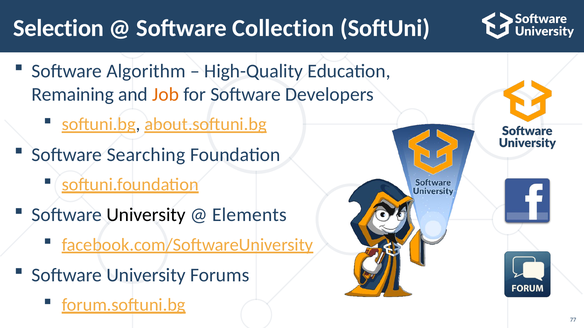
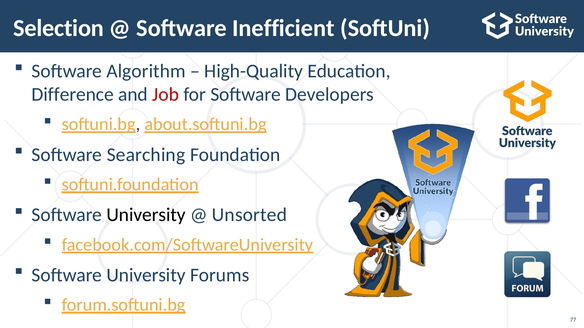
Collection: Collection -> Inefficient (283, 28)
Remaining: Remaining -> Difference (73, 95)
Job colour: orange -> red (166, 95)
Elements: Elements -> Unsorted (250, 215)
